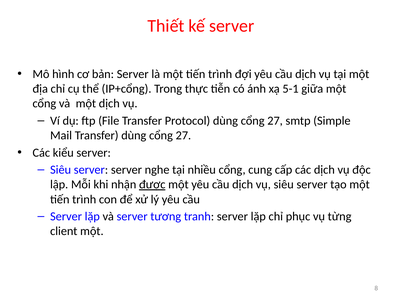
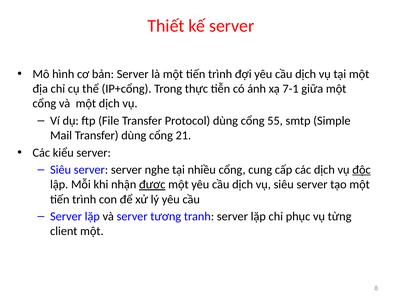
5-1: 5-1 -> 7-1 (291, 89)
Protocol dùng cổng 27: 27 -> 55 (275, 120)
Transfer dùng cổng 27: 27 -> 21 (183, 135)
độc underline: none -> present (361, 170)
